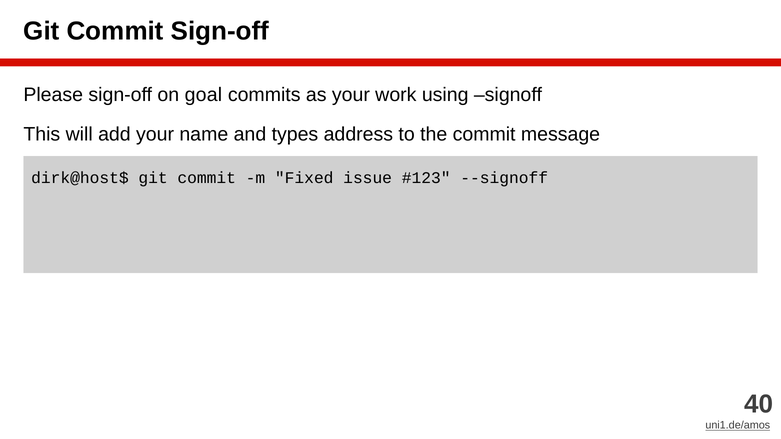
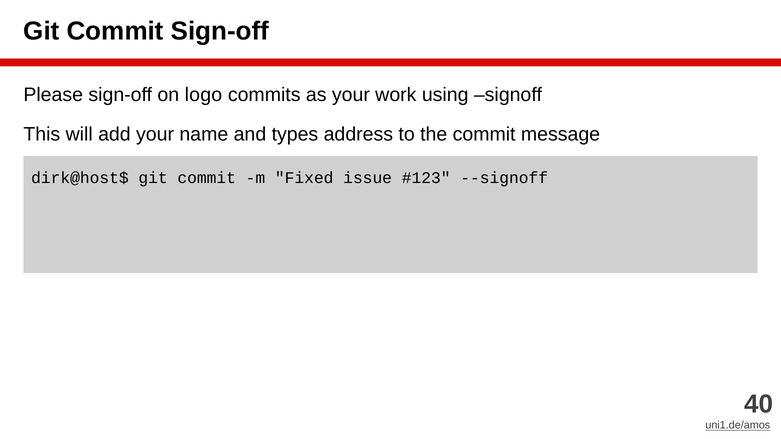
goal: goal -> logo (203, 95)
